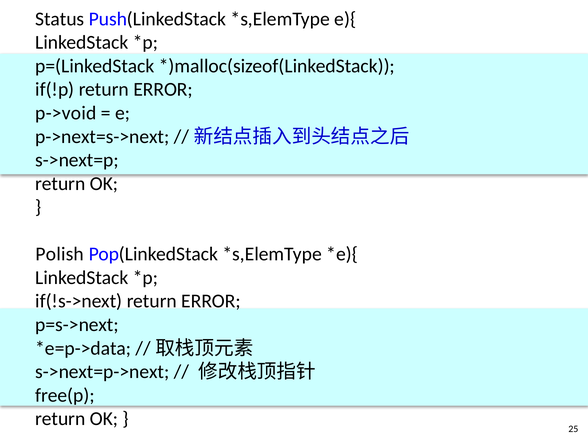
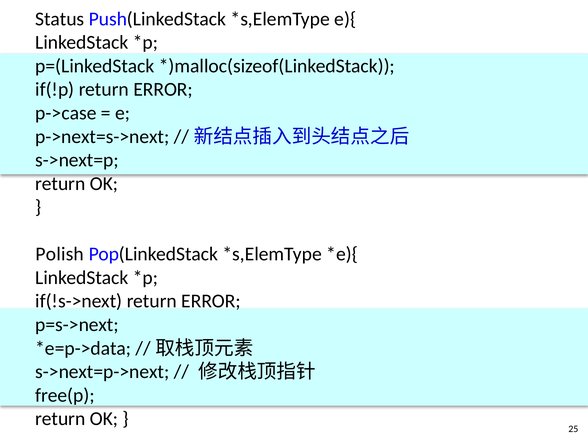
p->void: p->void -> p->case (66, 113)
